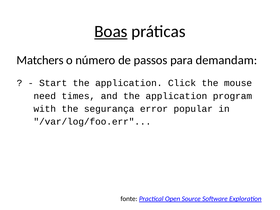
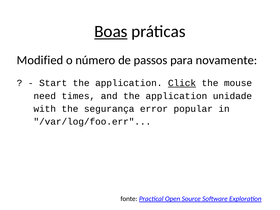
Matchers: Matchers -> Modified (40, 60)
demandam: demandam -> novamente (226, 60)
Click underline: none -> present (182, 83)
program: program -> unidade (232, 96)
